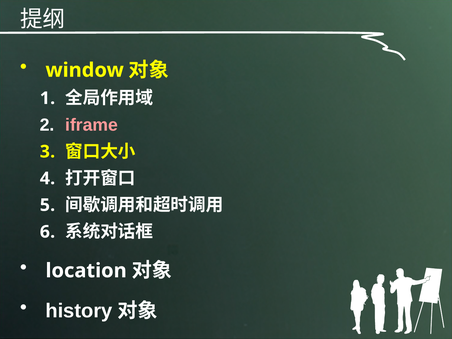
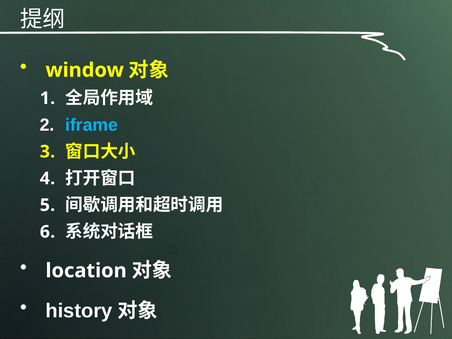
iframe colour: pink -> light blue (92, 125)
